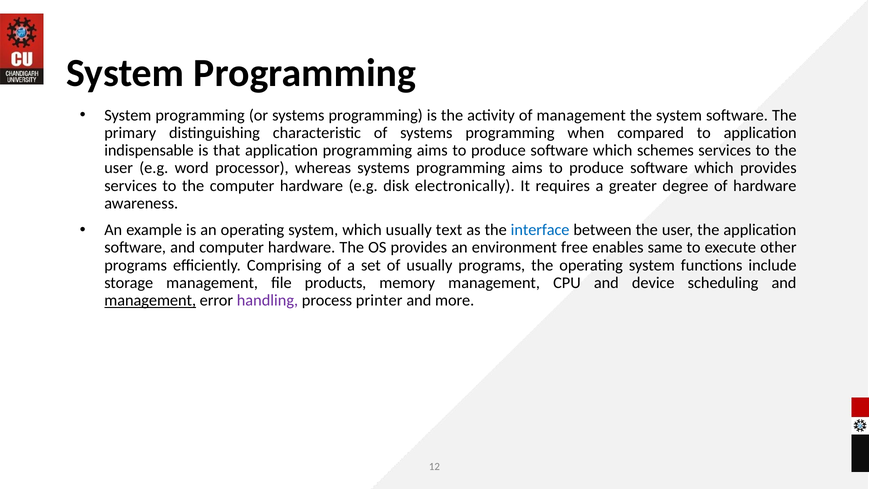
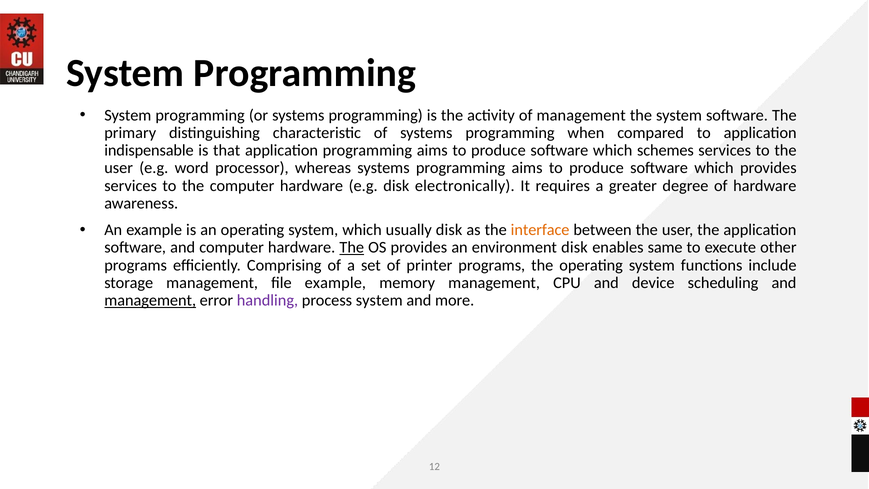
usually text: text -> disk (449, 230)
interface colour: blue -> orange (540, 230)
The underline: none -> present (352, 247)
environment free: free -> disk (574, 247)
of usually: usually -> printer (429, 265)
file products: products -> example (335, 283)
process printer: printer -> system (379, 300)
